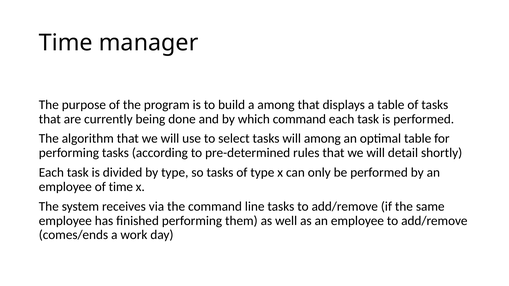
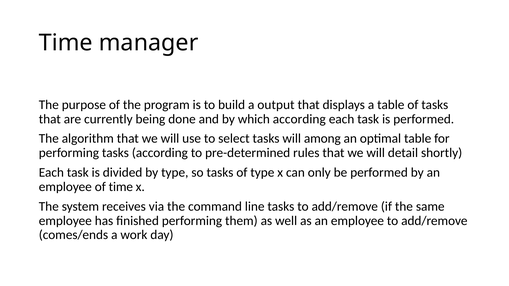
a among: among -> output (276, 105)
which command: command -> according (299, 119)
